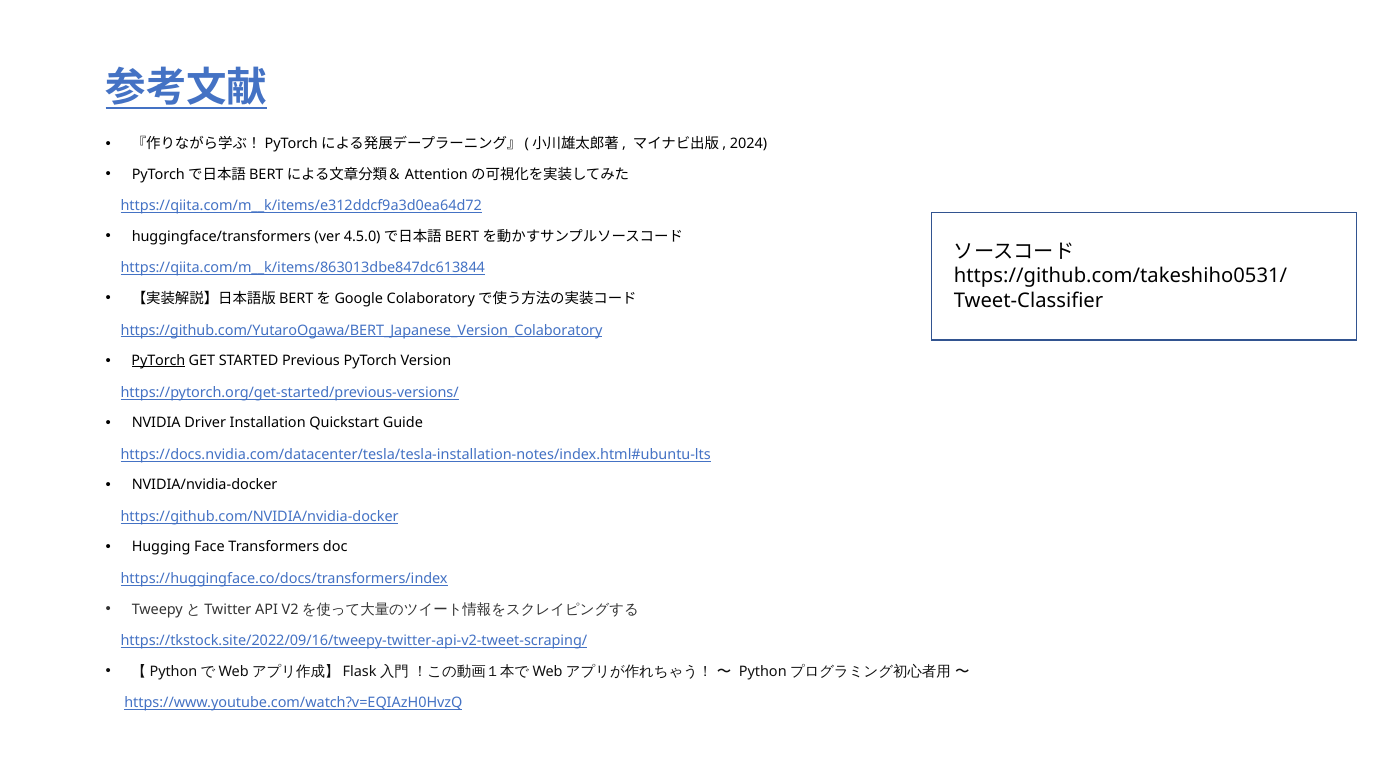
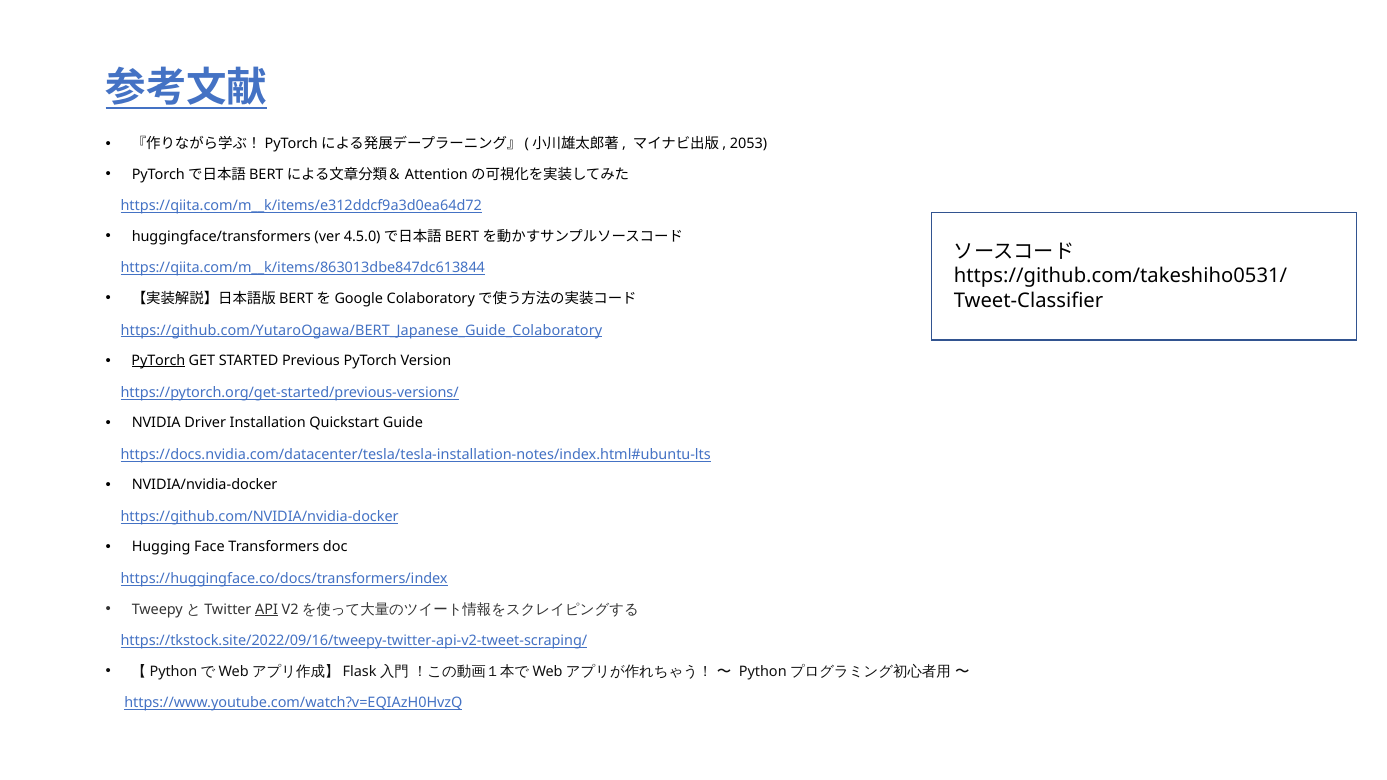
2024: 2024 -> 2053 (748, 144)
https://github.com/YutaroOgawa/BERT_Japanese_Version_Colaboratory: https://github.com/YutaroOgawa/BERT_Japanese_Version_Colaboratory -> https://github.com/YutaroOgawa/BERT_Japanese_Guide_Colaboratory (361, 330)
API underline: none -> present (267, 609)
